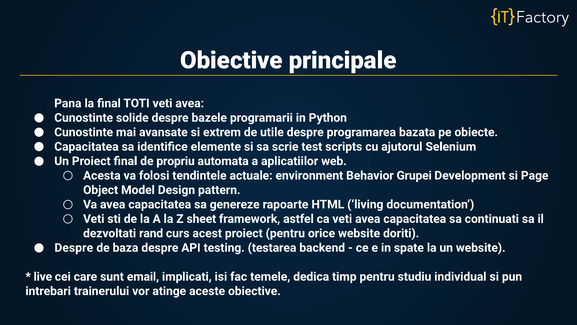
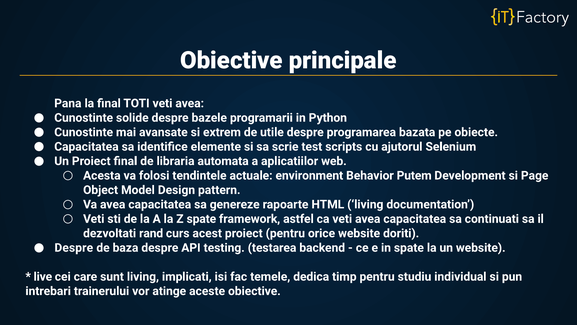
propriu: propriu -> libraria (176, 161)
Grupei: Grupei -> Putem (414, 175)
Z sheet: sheet -> spate (201, 219)
sunt email: email -> living (143, 276)
